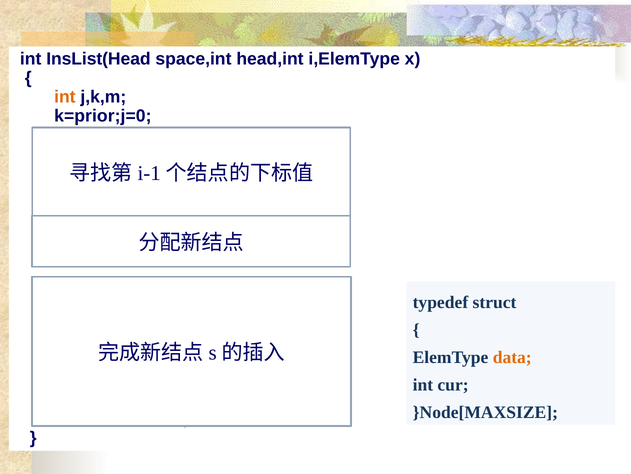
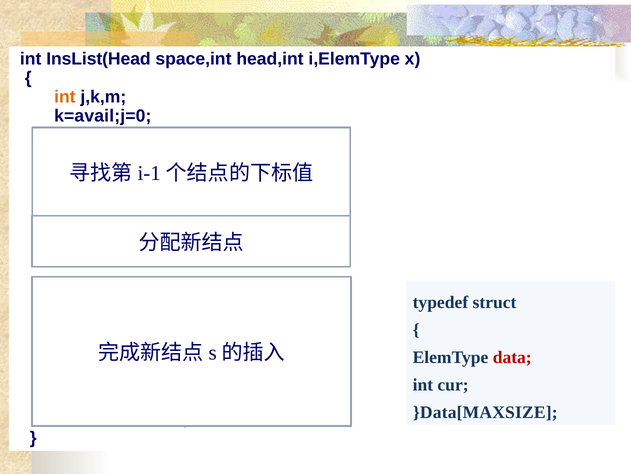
k=prior;j=0: k=prior;j=0 -> k=avail;j=0 (103, 116)
data colour: orange -> red (512, 357)
}Node[MAXSIZE: }Node[MAXSIZE -> }Data[MAXSIZE (485, 412)
